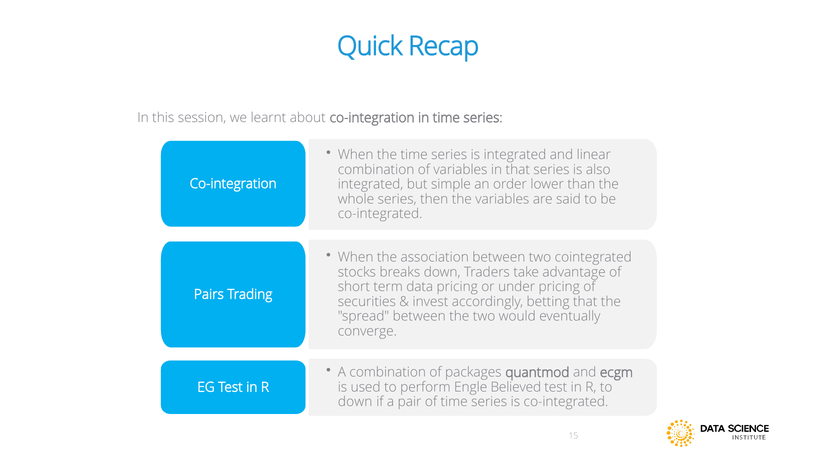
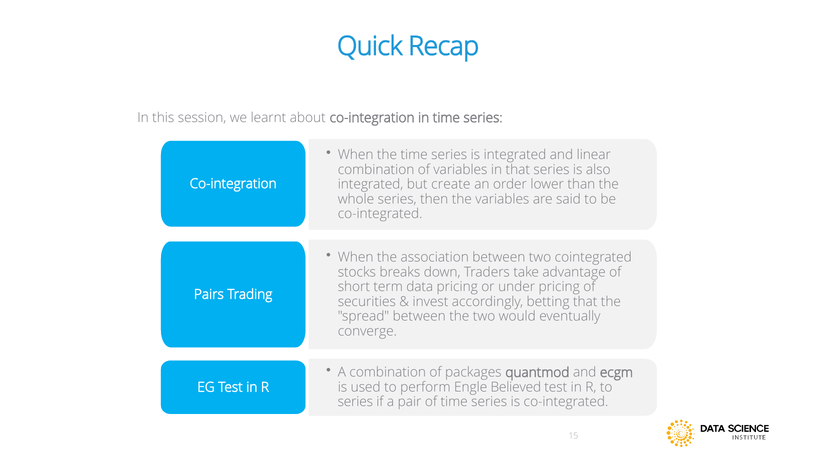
simple: simple -> create (451, 184)
down: down -> series (355, 402)
